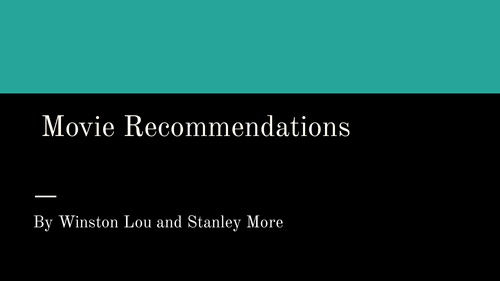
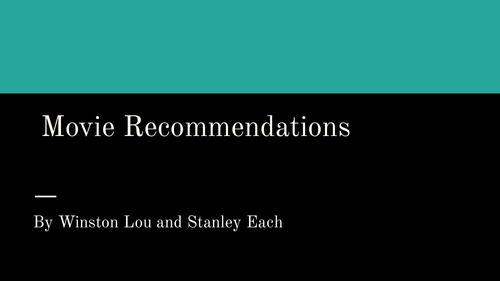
More: More -> Each (265, 222)
